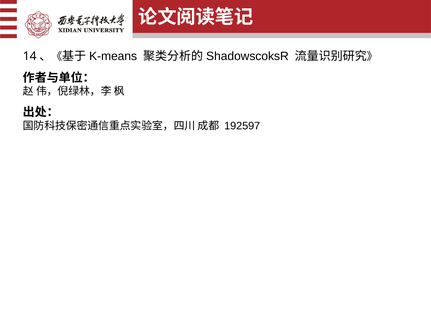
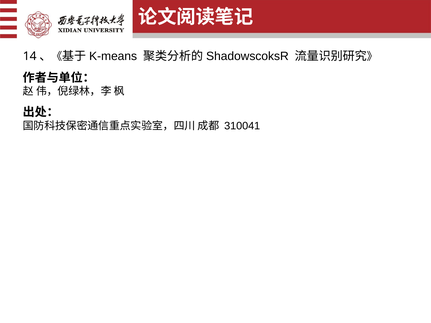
192597: 192597 -> 310041 (242, 126)
